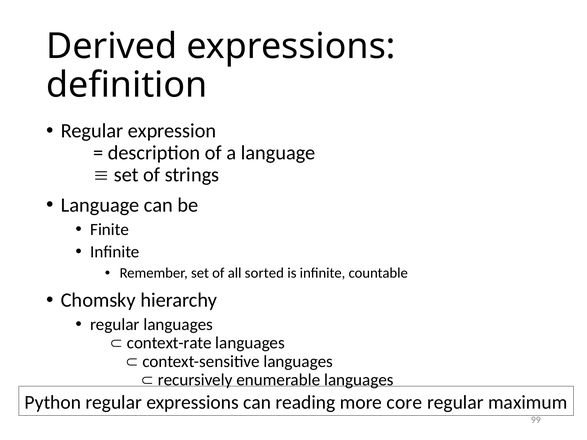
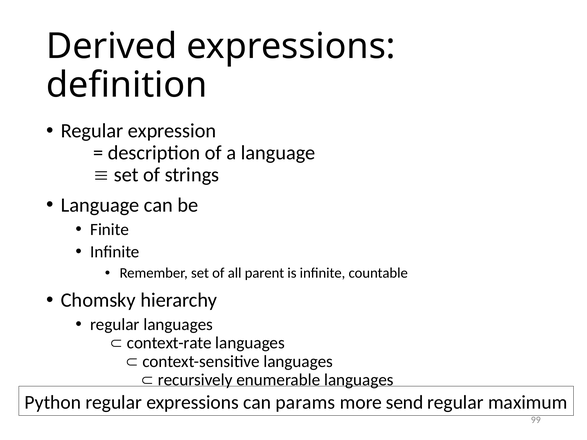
sorted: sorted -> parent (264, 273)
reading: reading -> params (305, 403)
core: core -> send (405, 403)
